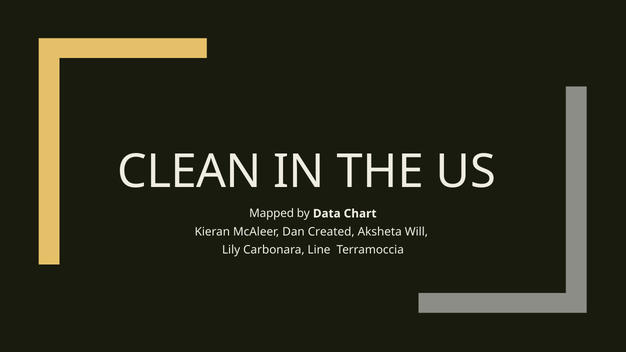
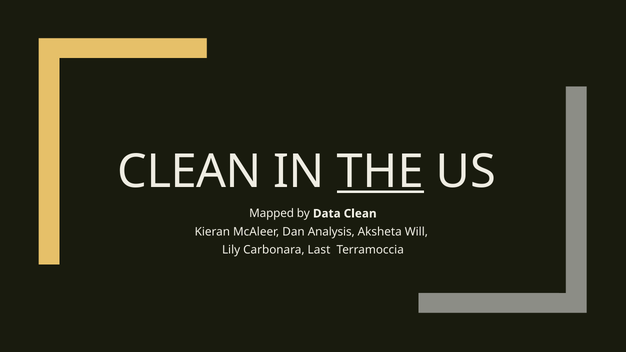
THE underline: none -> present (380, 172)
Data Chart: Chart -> Clean (360, 214)
Created: Created -> Analysis (331, 232)
Line: Line -> Last (319, 250)
